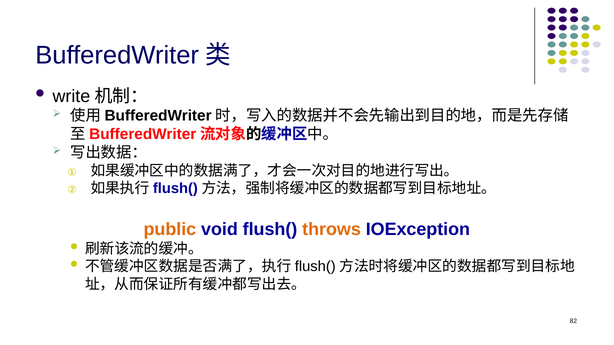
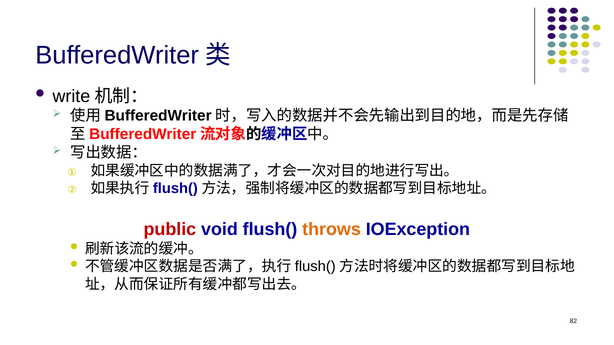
public colour: orange -> red (170, 230)
